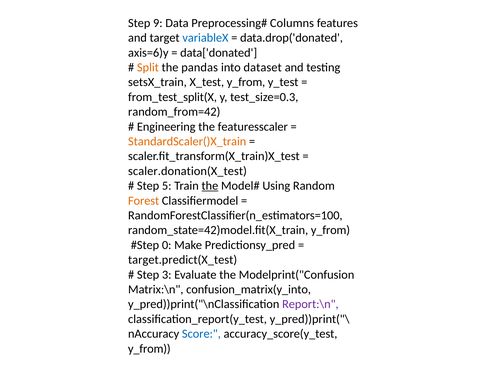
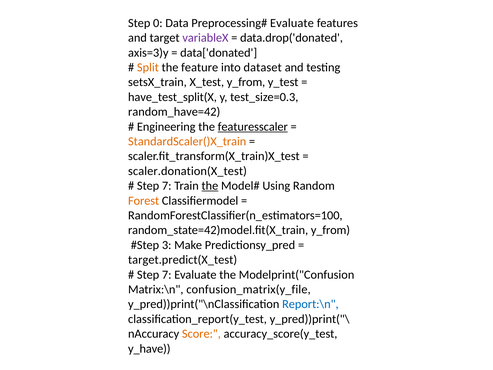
9: 9 -> 0 (158, 23)
Columns: Columns -> Evaluate (292, 23)
variableX colour: blue -> purple (205, 38)
axis=6)y: axis=6)y -> axis=3)y (148, 53)
pandas: pandas -> feature (200, 67)
from_test_split(X: from_test_split(X -> have_test_split(X (172, 97)
random_from=42: random_from=42 -> random_have=42 (174, 112)
featuresscaler underline: none -> present (253, 127)
5: 5 -> 7 (167, 186)
0: 0 -> 3 (167, 245)
3: 3 -> 7 (167, 274)
confusion_matrix(y_into: confusion_matrix(y_into -> confusion_matrix(y_file (248, 289)
Report:\n colour: purple -> blue (310, 304)
Score colour: blue -> orange (201, 334)
y_from: y_from -> y_have (149, 348)
